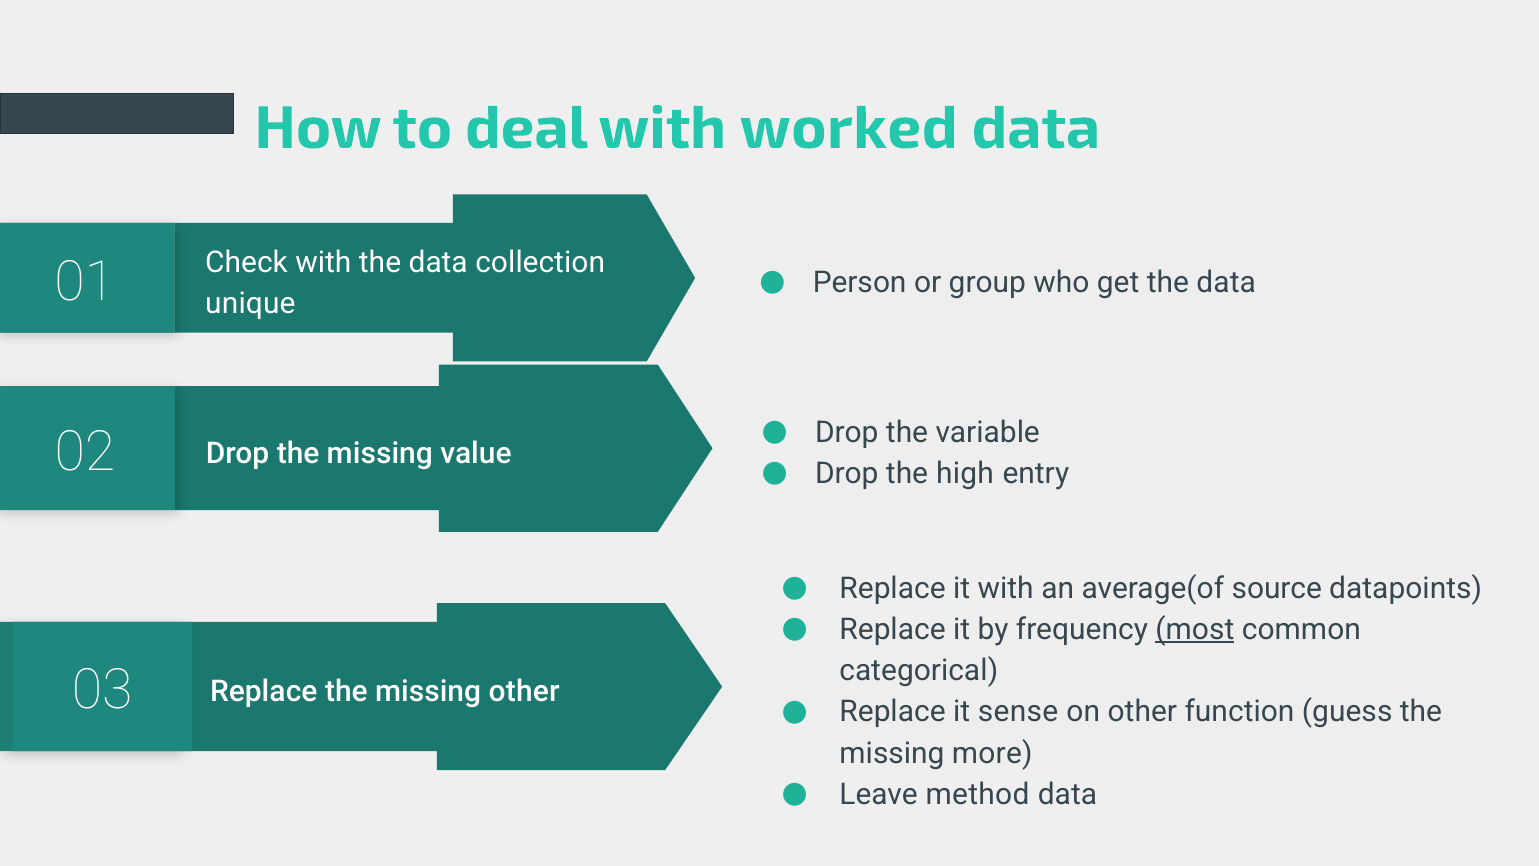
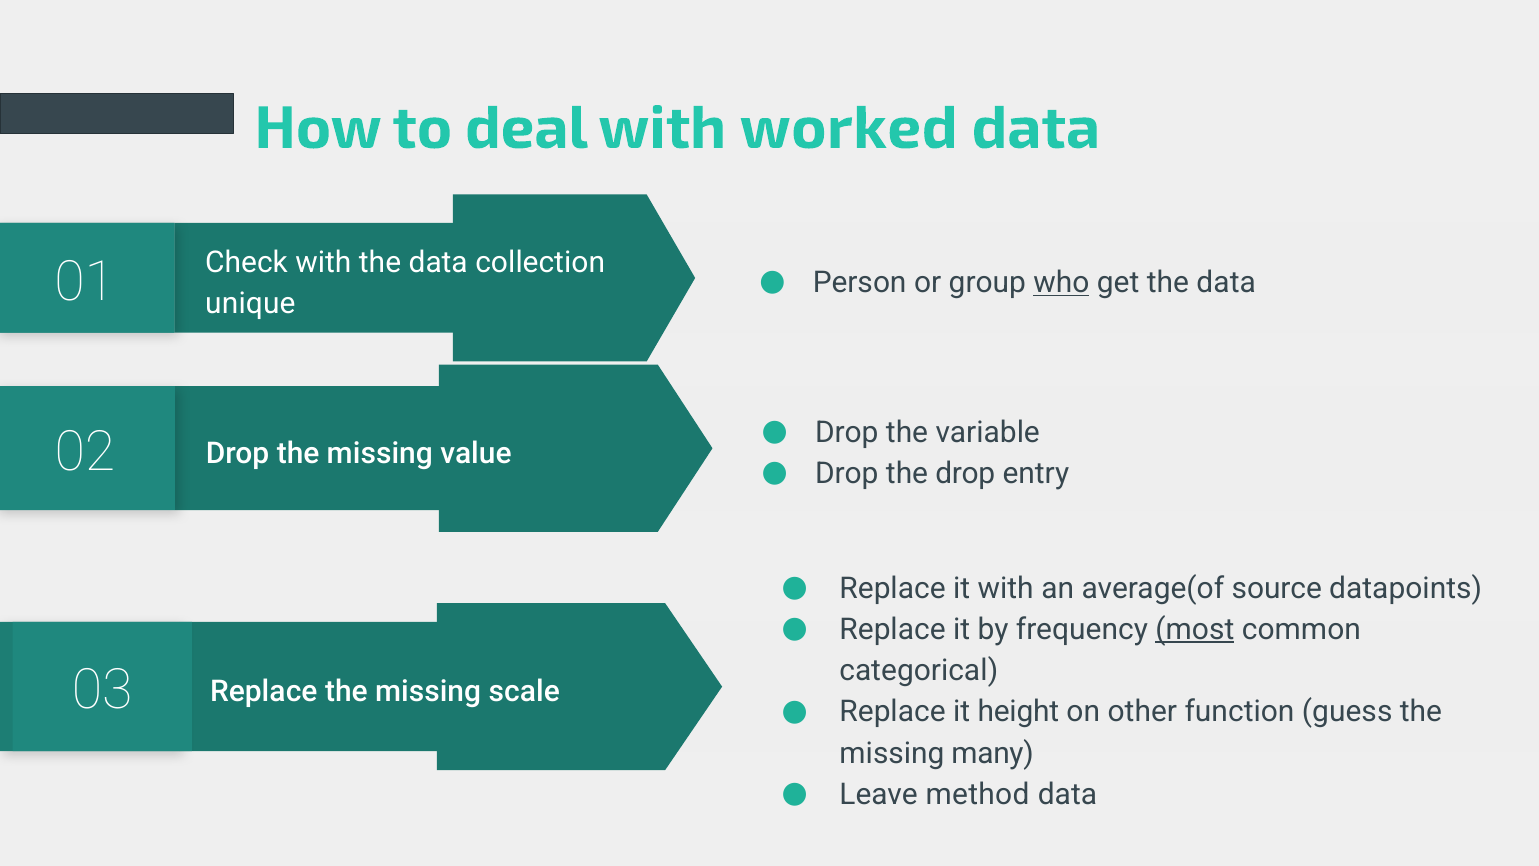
who underline: none -> present (1061, 283)
the high: high -> drop (965, 474)
missing other: other -> scale (524, 692)
sense: sense -> height (1018, 712)
more: more -> many (993, 753)
